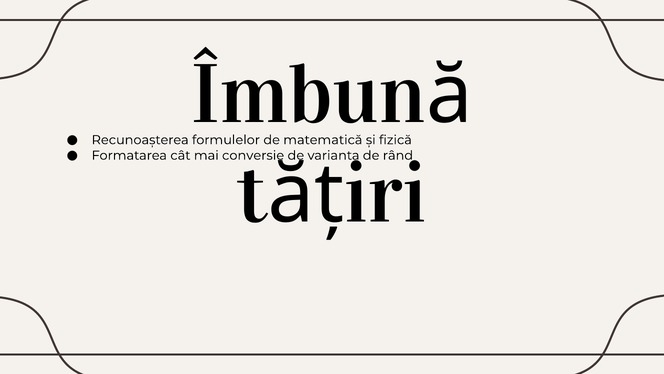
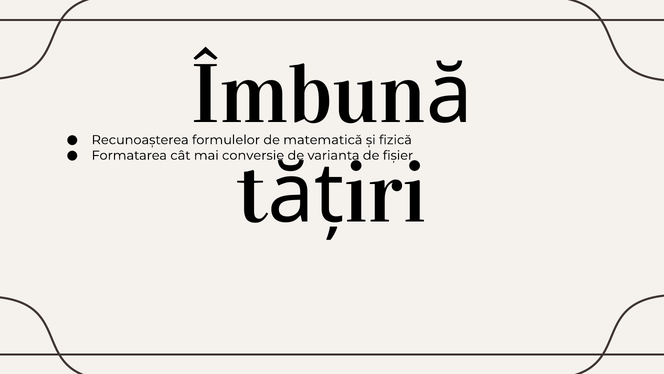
rând: rând -> fișier (398, 155)
